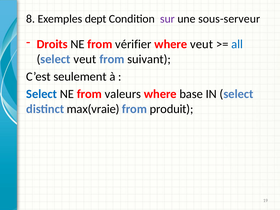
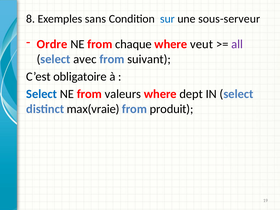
dept: dept -> sans (95, 19)
sur colour: purple -> blue (167, 19)
Droits: Droits -> Ordre (52, 44)
vérifier: vérifier -> chaque (133, 44)
all colour: blue -> purple (237, 44)
select veut: veut -> avec (85, 59)
seulement: seulement -> obligatoire (80, 77)
base: base -> dept (191, 94)
